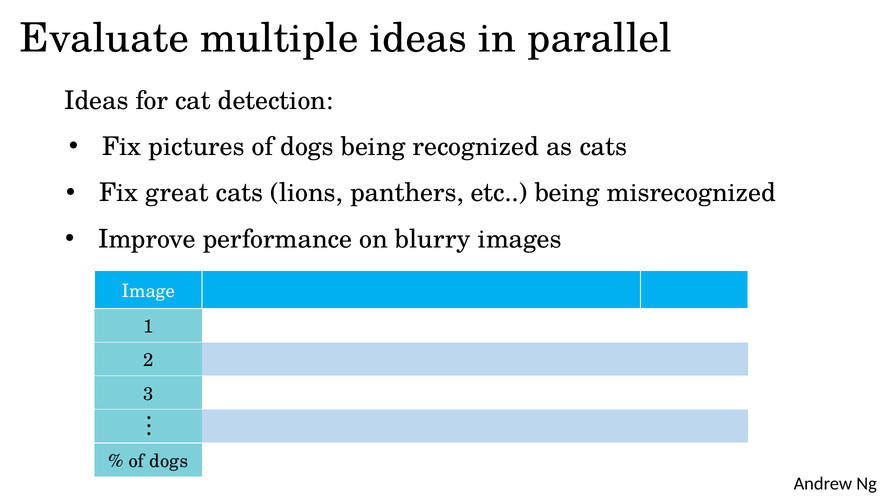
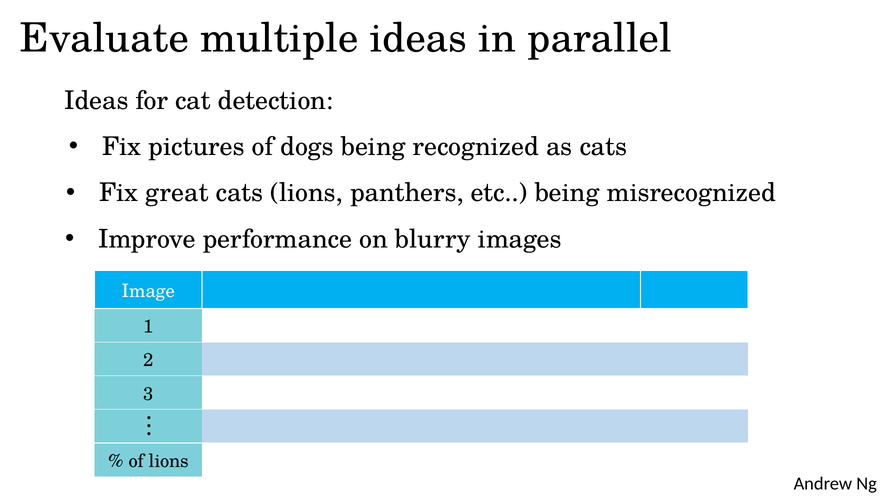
dogs: dogs -> lions (169, 461)
